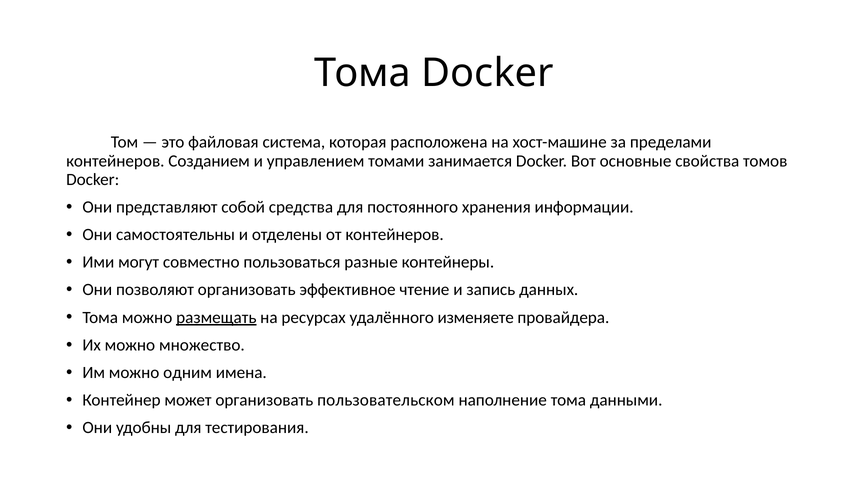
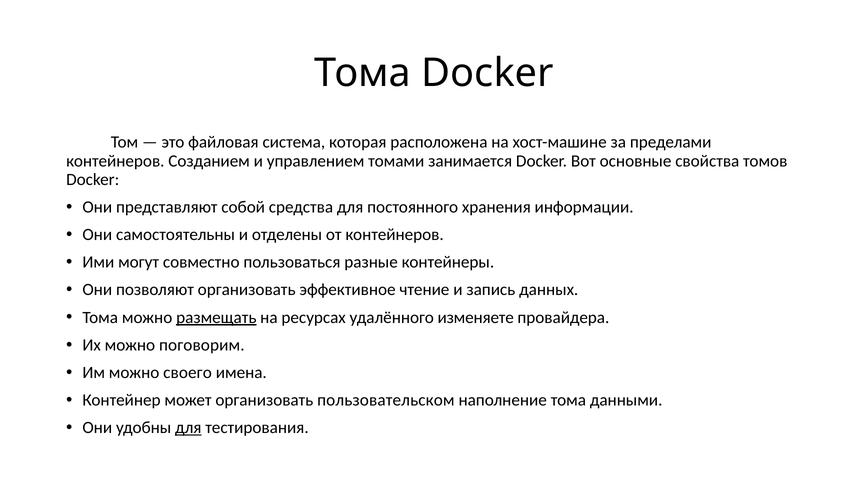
множество: множество -> поговорим (202, 345)
одним: одним -> своего (188, 373)
для underline: none -> present (188, 428)
